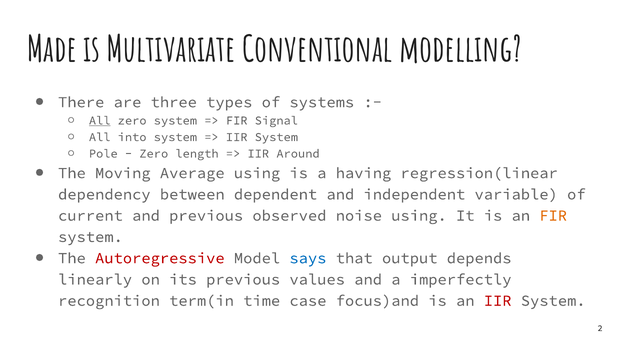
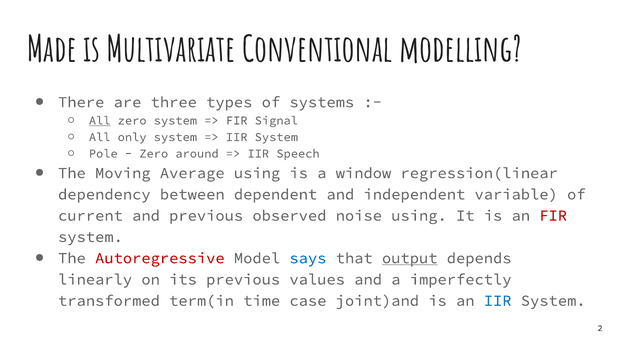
into: into -> only (132, 137)
length: length -> around (197, 154)
Around: Around -> Speech (298, 154)
having: having -> window (363, 173)
FIR colour: orange -> red (553, 216)
output underline: none -> present (410, 258)
recognition: recognition -> transformed (109, 301)
focus)and: focus)and -> joint)and (377, 301)
IIR colour: red -> blue (498, 301)
